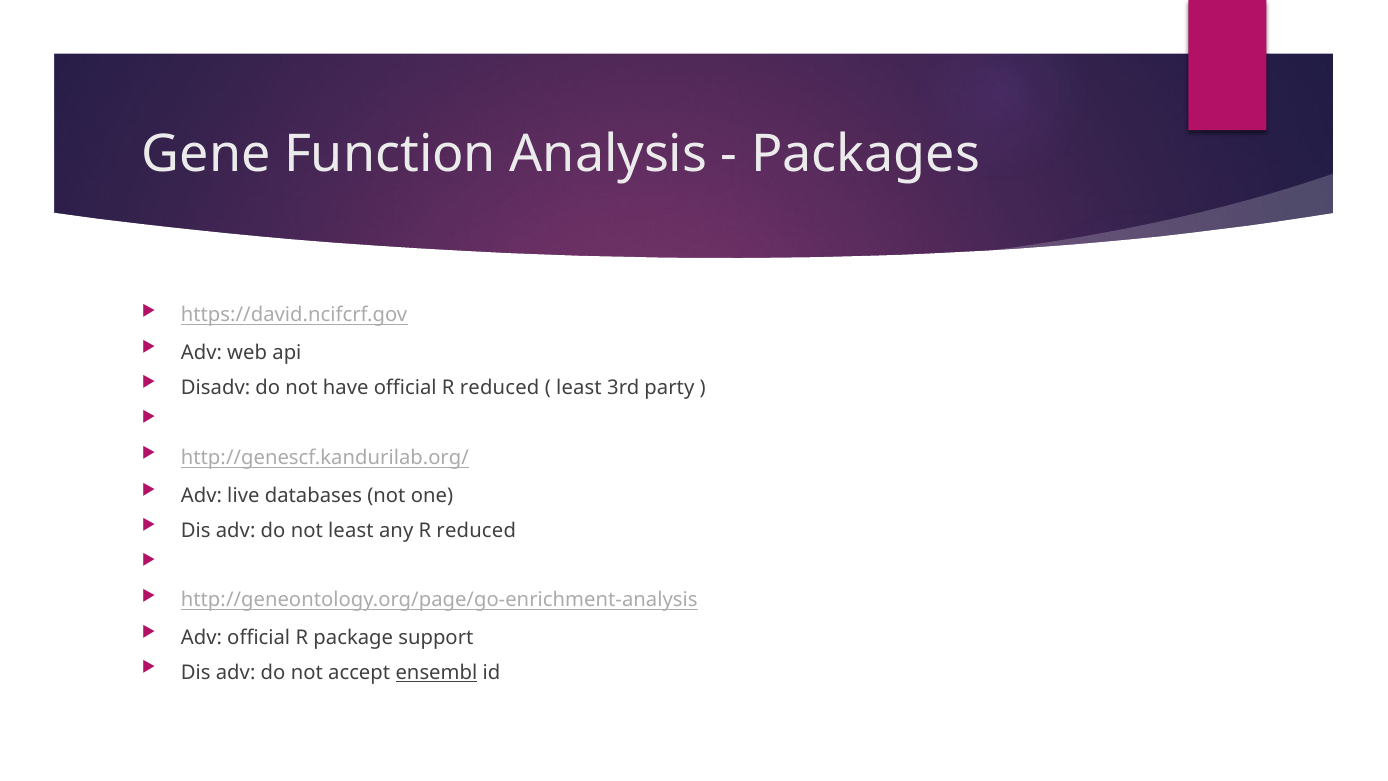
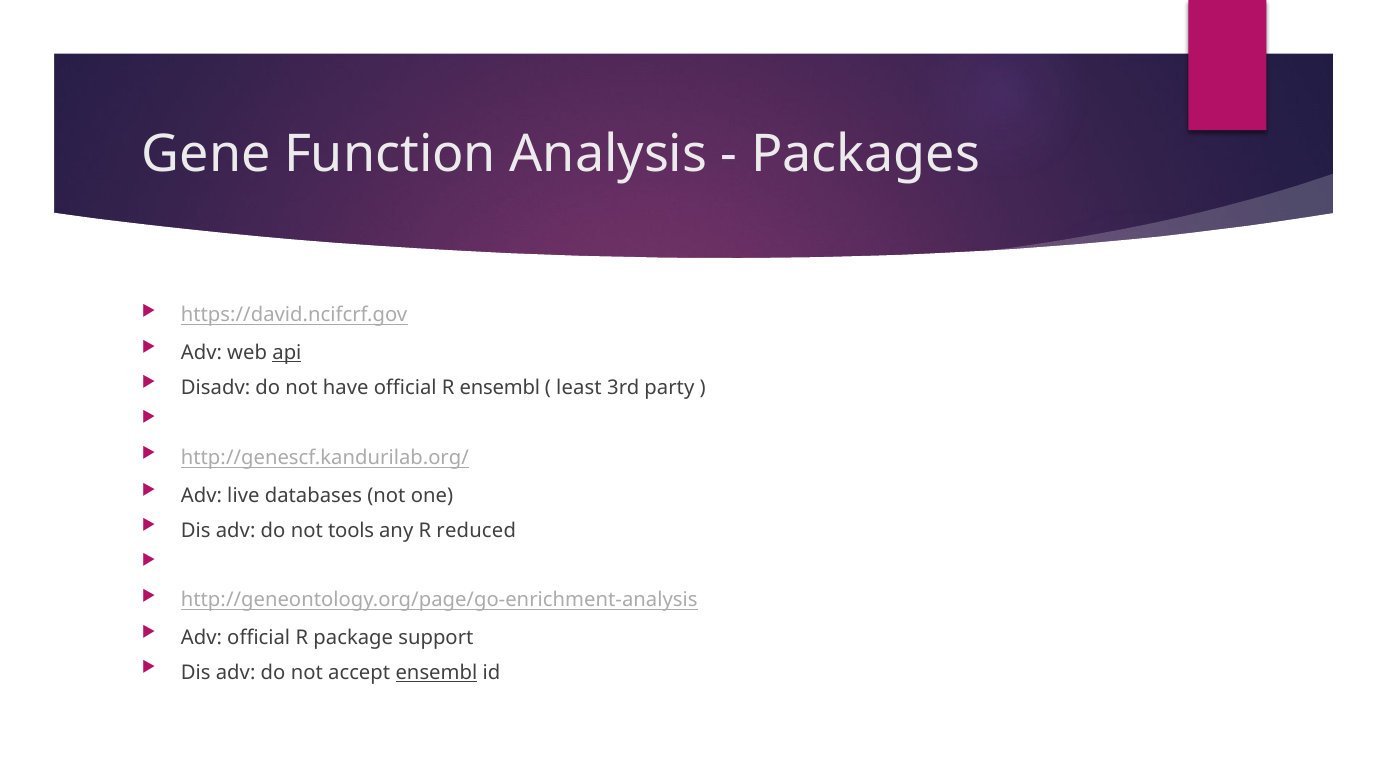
api underline: none -> present (287, 353)
official R reduced: reduced -> ensembl (500, 388)
not least: least -> tools (351, 530)
